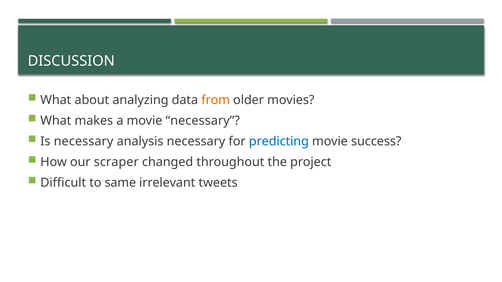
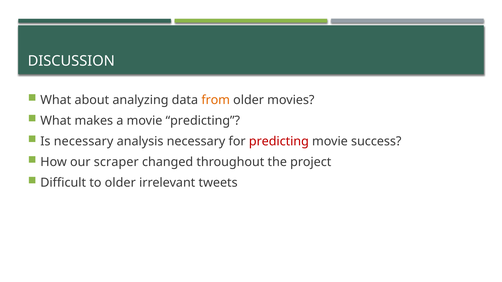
movie necessary: necessary -> predicting (203, 121)
predicting colour: blue -> red (279, 141)
to same: same -> older (120, 183)
